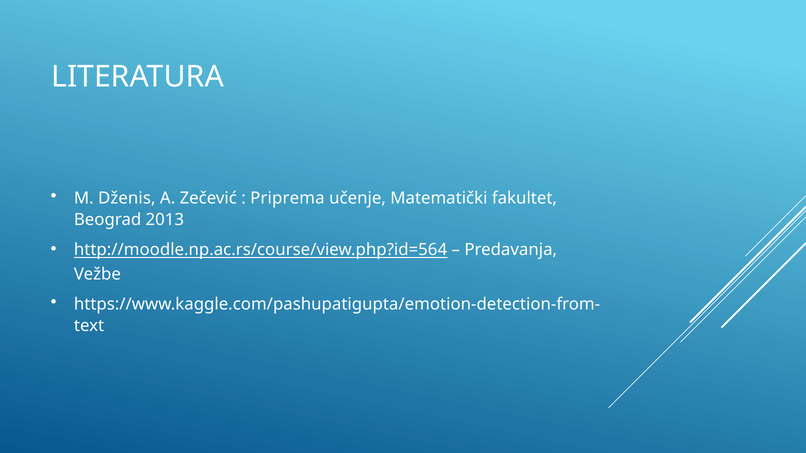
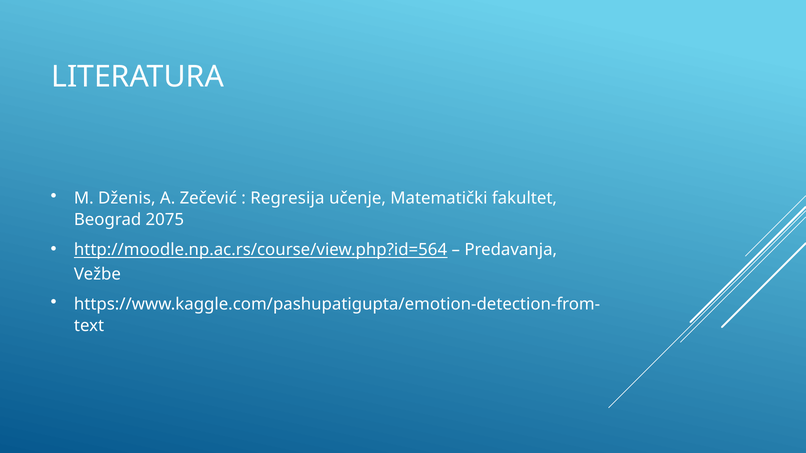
Priprema: Priprema -> Regresija (287, 198)
2013: 2013 -> 2075 (165, 220)
